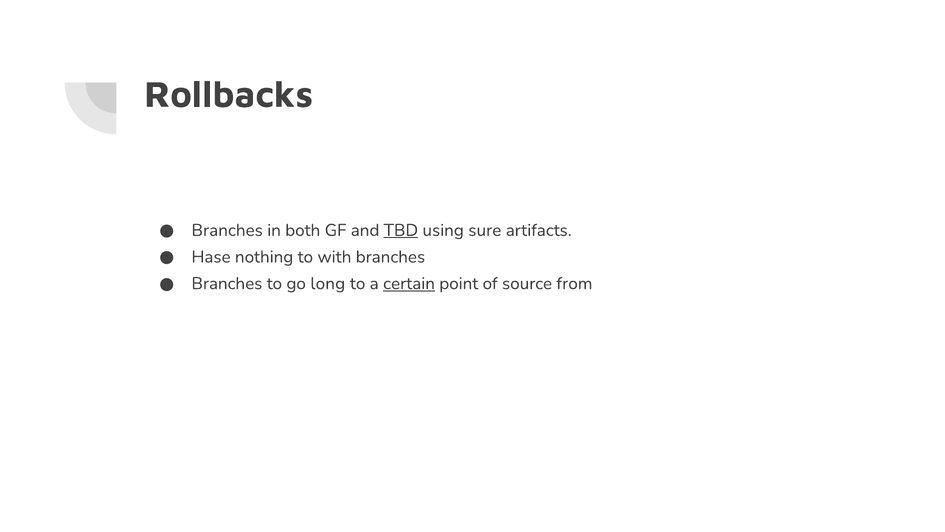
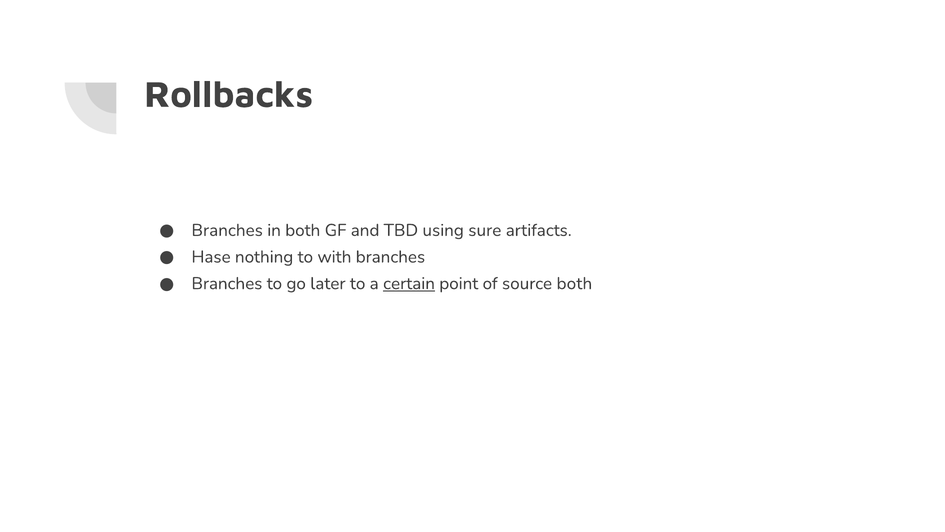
TBD underline: present -> none (401, 230)
long: long -> later (328, 283)
source from: from -> both (574, 283)
